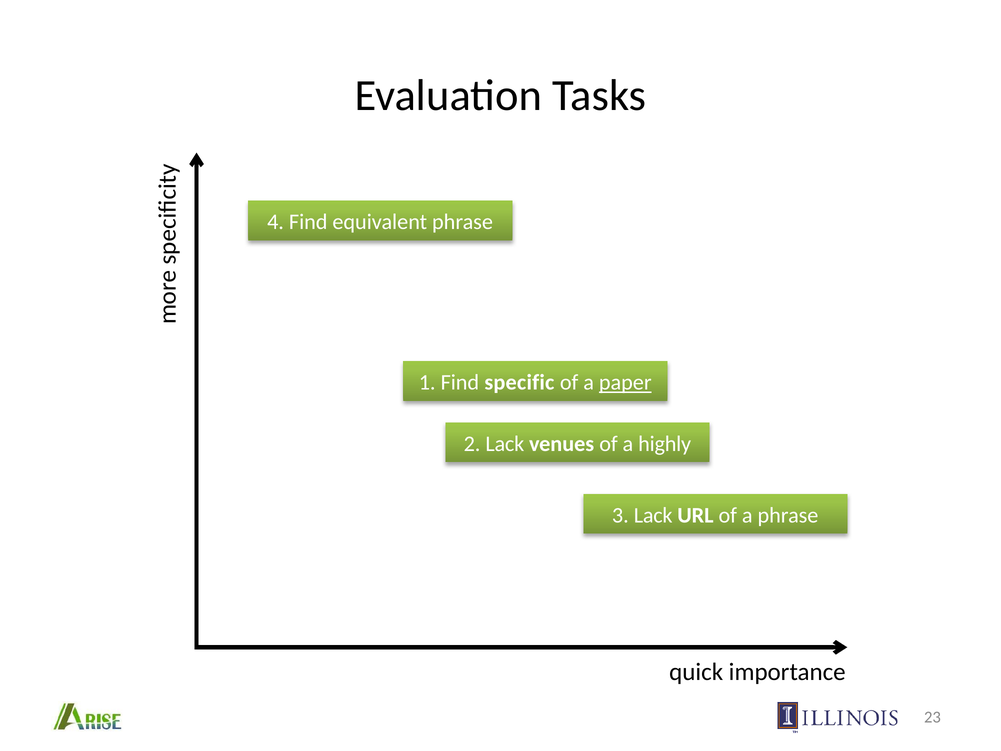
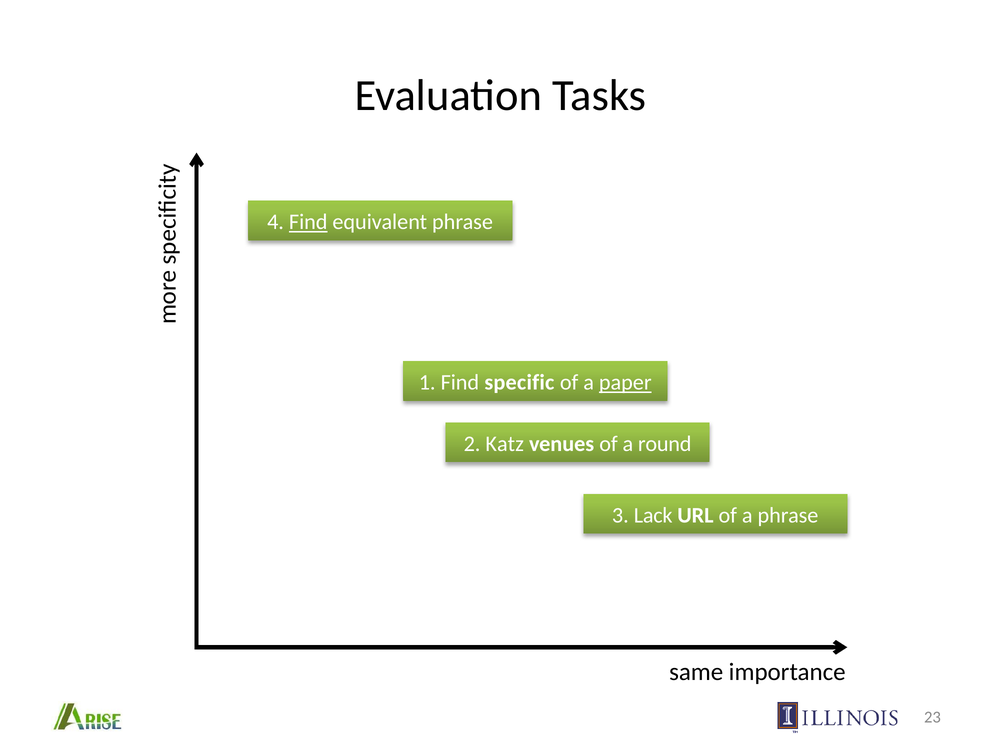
Find underline: none -> present (308, 222)
2 Lack: Lack -> Katz (505, 444)
highly: highly -> round (665, 444)
quick: quick -> same (696, 672)
